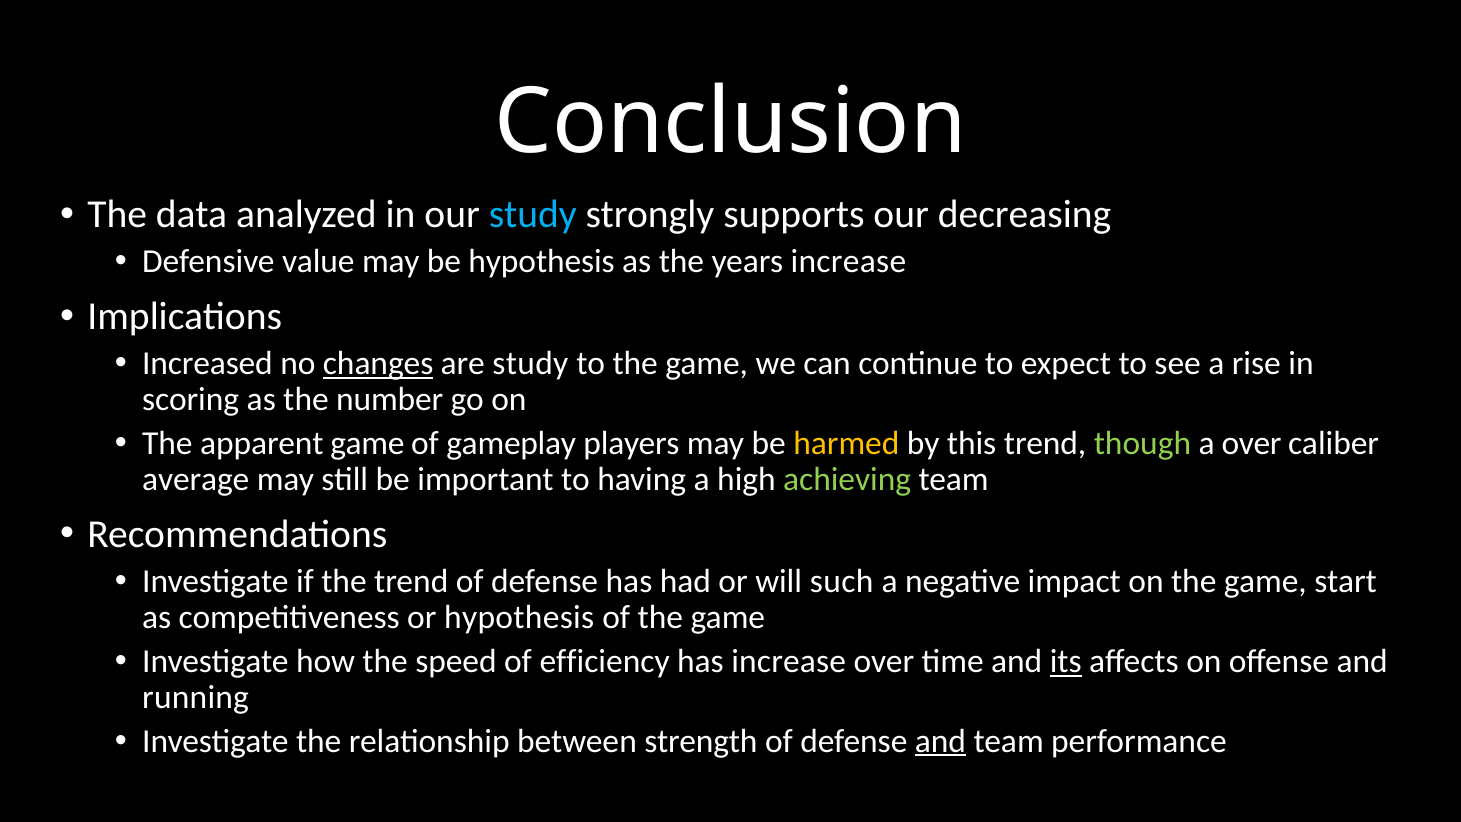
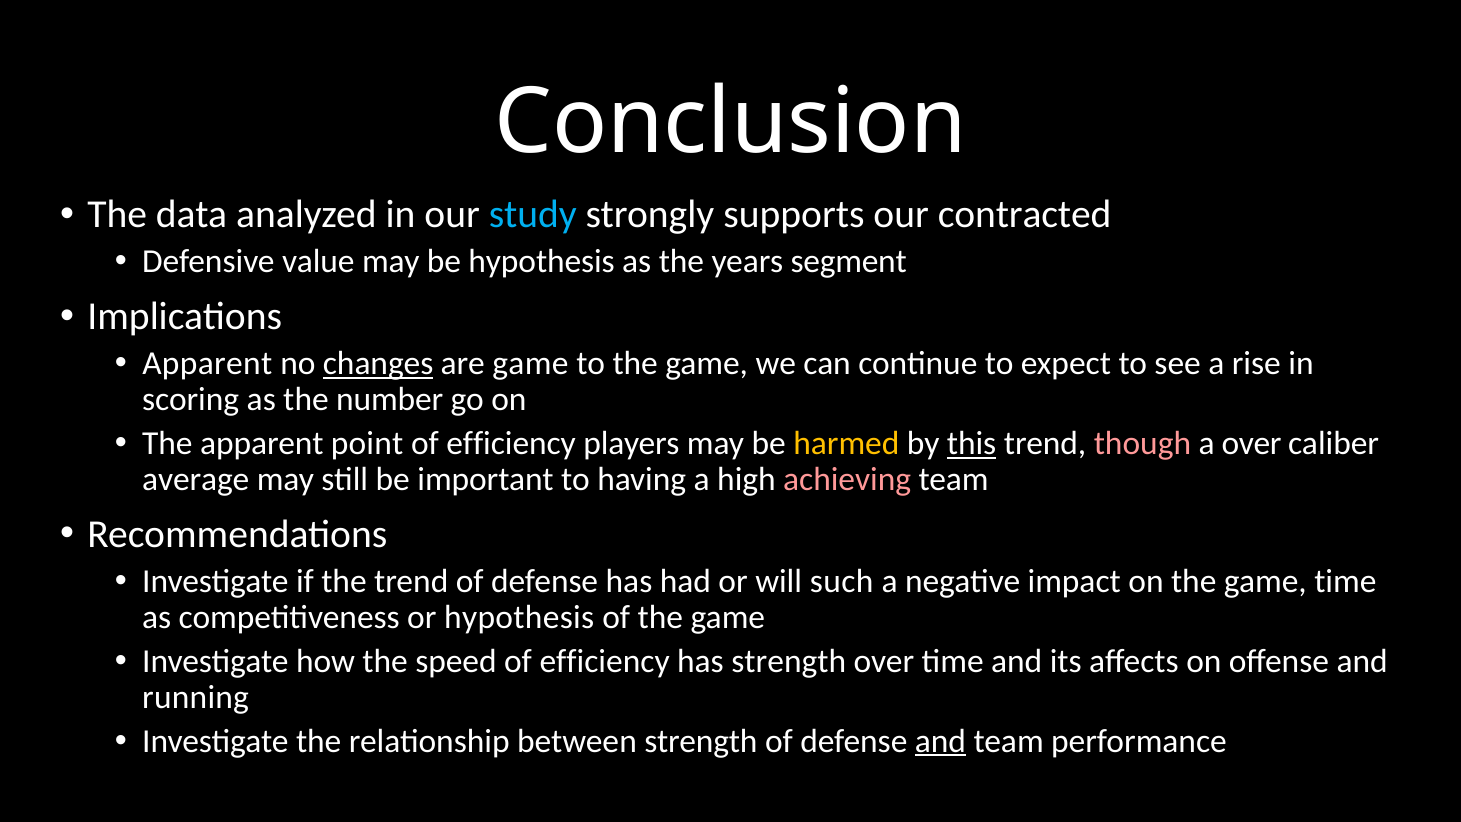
decreasing: decreasing -> contracted (1025, 215)
years increase: increase -> segment (849, 262)
Increased: Increased -> Apparent (207, 363)
are study: study -> game (530, 363)
apparent game: game -> point (367, 443)
gameplay: gameplay -> efficiency (511, 443)
this underline: none -> present (972, 443)
though colour: light green -> pink (1142, 443)
achieving colour: light green -> pink (847, 479)
game start: start -> time (1345, 581)
has increase: increase -> strength (789, 661)
its underline: present -> none (1066, 661)
